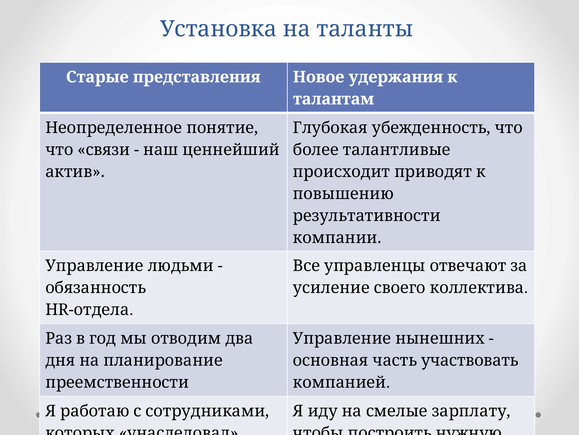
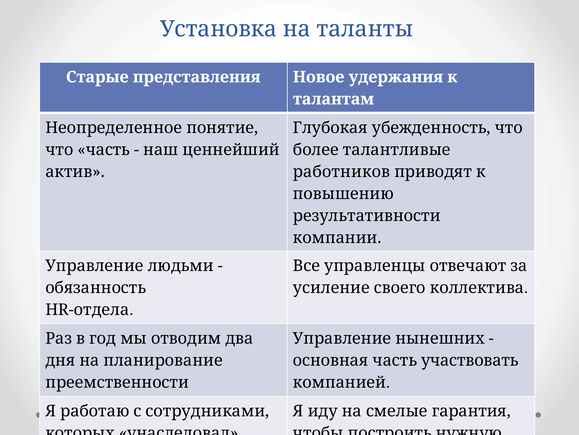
что связи: связи -> часть (104, 149)
происходит: происходит -> работников (342, 171)
зарплату: зарплату -> гарантия (471, 410)
